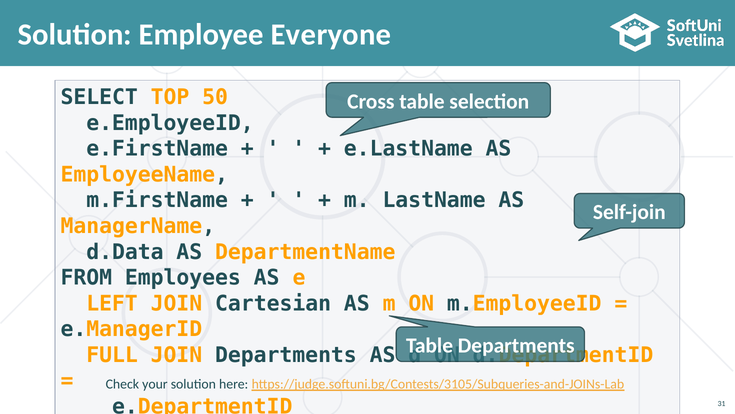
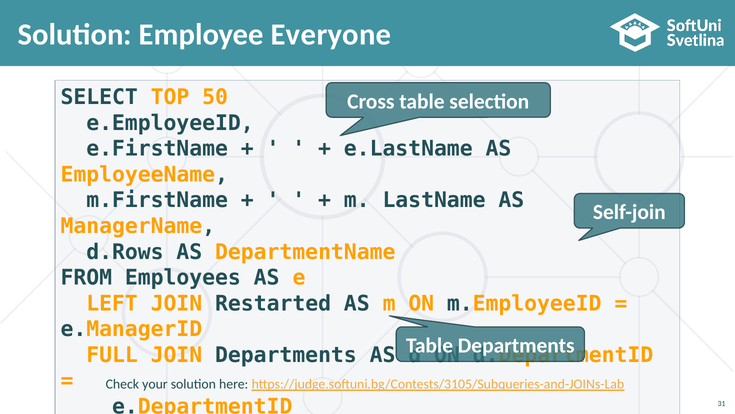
d.Data: d.Data -> d.Rows (125, 252)
Cartesian: Cartesian -> Restarted (273, 303)
